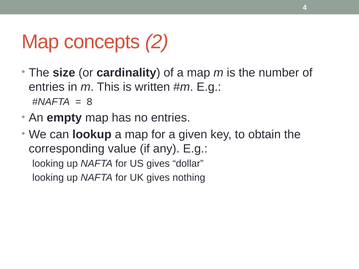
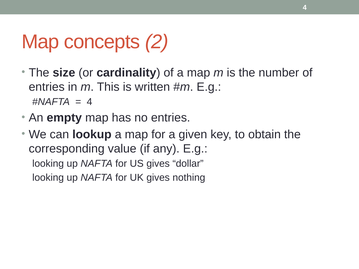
8: 8 -> 4 (90, 102)
